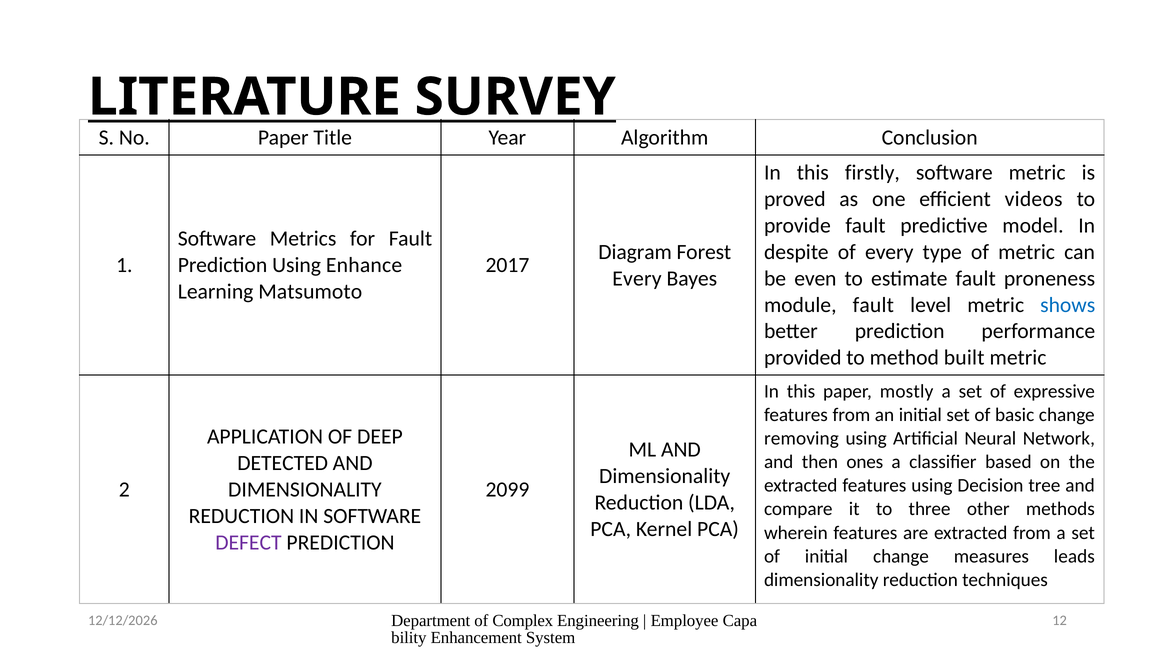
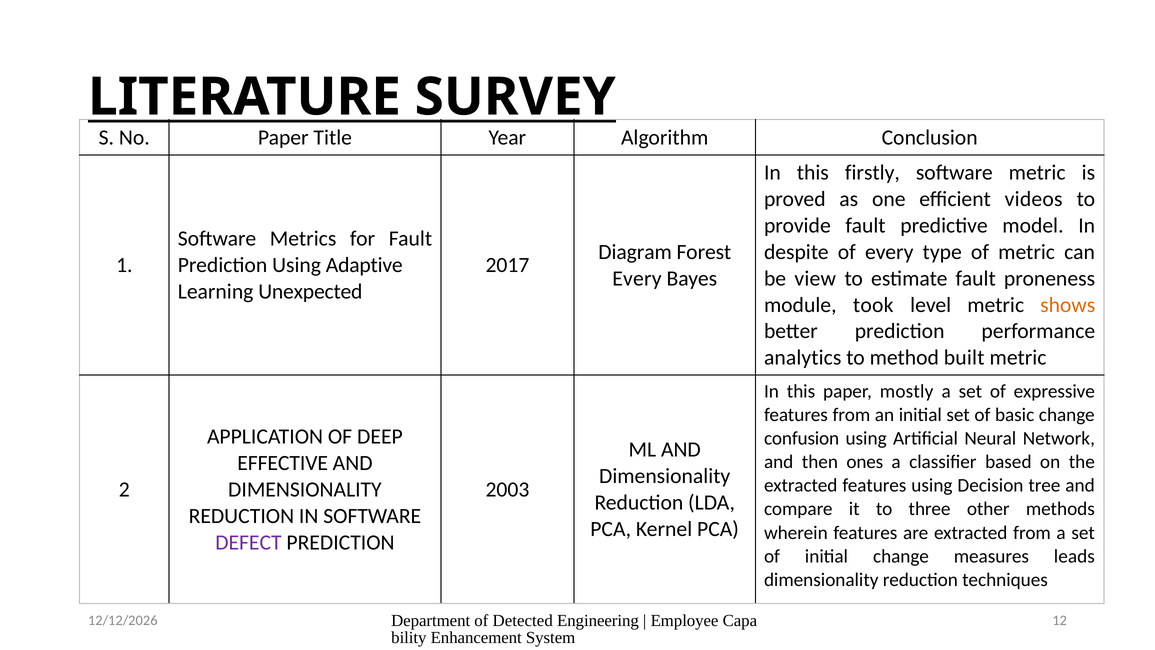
Enhance: Enhance -> Adaptive (364, 265)
even: even -> view (815, 278)
Matsumoto: Matsumoto -> Unexpected (310, 292)
module fault: fault -> took (873, 305)
shows colour: blue -> orange (1068, 305)
provided: provided -> analytics (803, 358)
removing: removing -> confusion (802, 438)
DETECTED: DETECTED -> EFFECTIVE (283, 463)
2099: 2099 -> 2003 (507, 489)
Complex: Complex -> Detected (523, 621)
